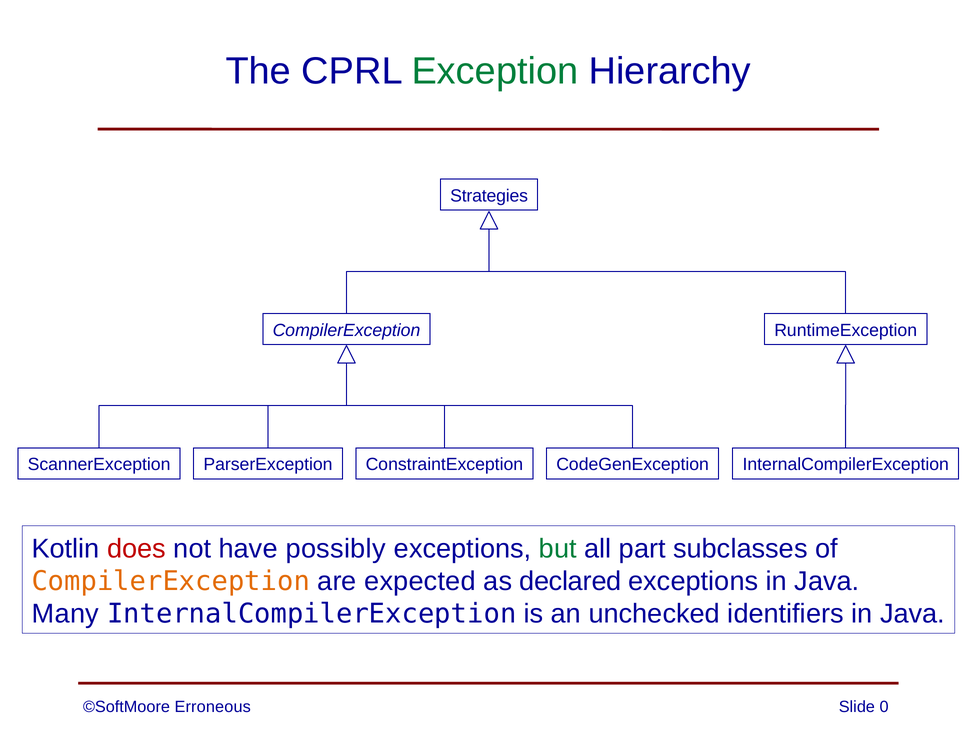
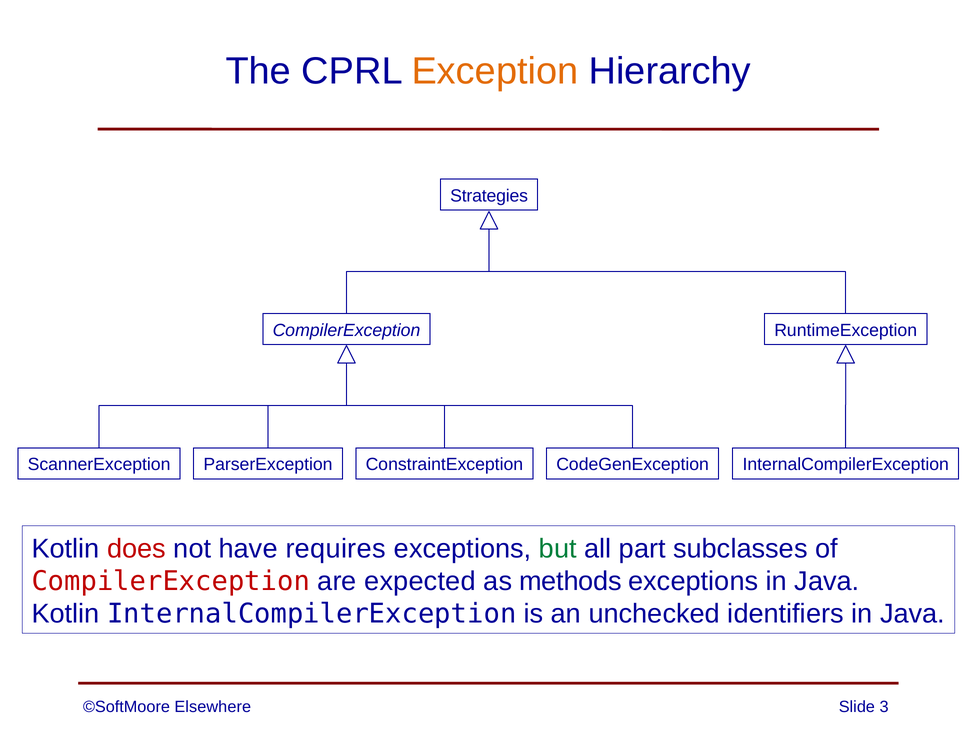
Exception colour: green -> orange (495, 71)
possibly: possibly -> requires (336, 549)
CompilerException colour: orange -> red (171, 582)
declared: declared -> methods (570, 582)
Many: Many -> Kotlin (66, 615)
Erroneous: Erroneous -> Elsewhere (213, 708)
0: 0 -> 3 (884, 708)
